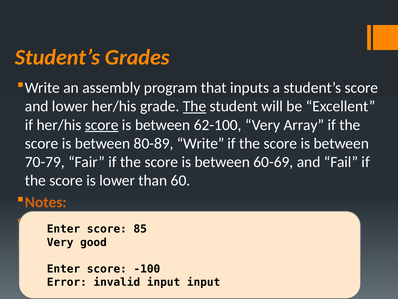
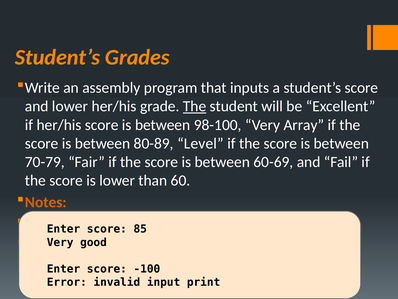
score underline: present -> none (102, 125)
62-100: 62-100 -> 98-100 (218, 125)
80-89 Write: Write -> Level (200, 143)
input input: input -> print (204, 282)
